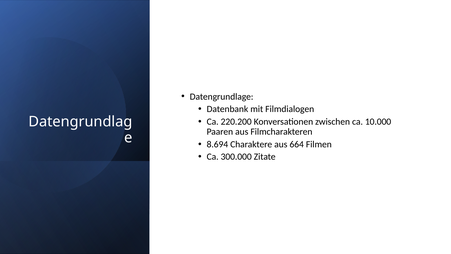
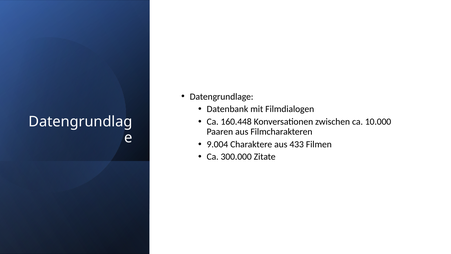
220.200: 220.200 -> 160.448 (236, 121)
8.694: 8.694 -> 9.004 (217, 144)
664: 664 -> 433 (297, 144)
